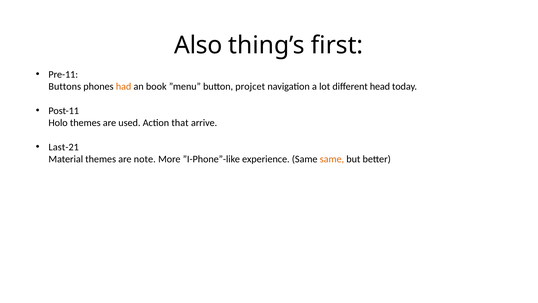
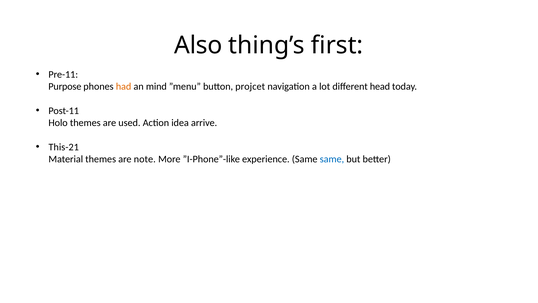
Buttons: Buttons -> Purpose (65, 86)
book: book -> mind (156, 86)
that: that -> idea (180, 123)
Last-21: Last-21 -> This-21 (64, 147)
same colour: orange -> blue (332, 159)
